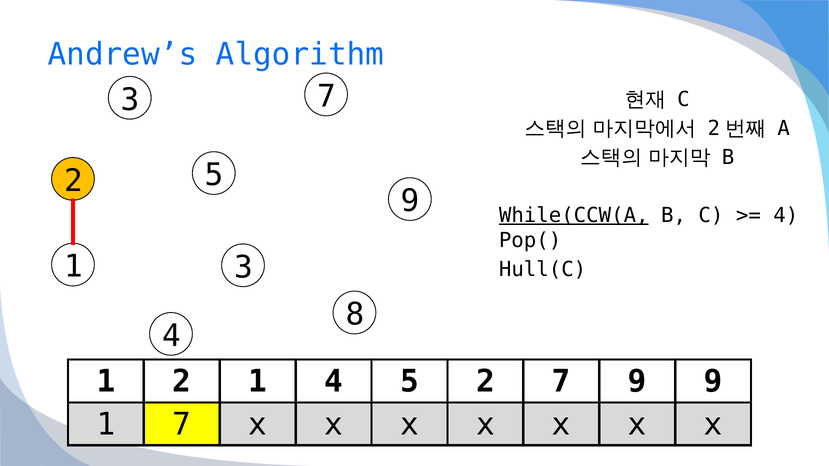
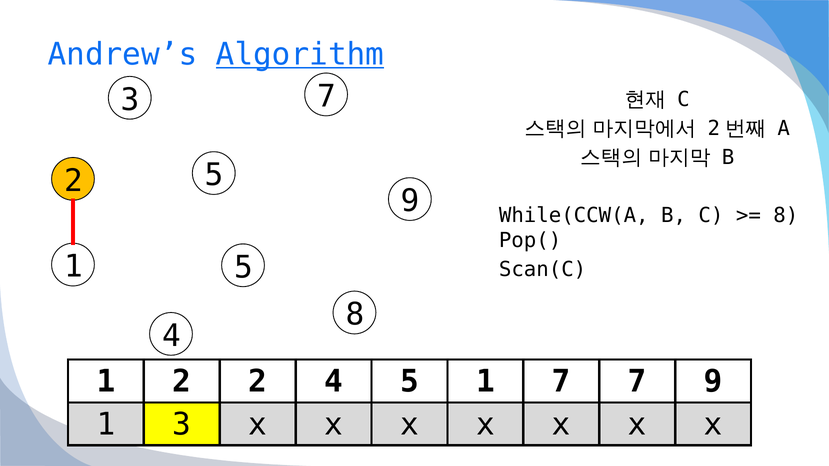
Algorithm underline: none -> present (300, 54)
While(CCW(A underline: present -> none (574, 216)
4: 4 -> 8 (786, 216)
1 3: 3 -> 5 (243, 268)
Hull(C: Hull(C -> Scan(C (543, 269)
2 1: 1 -> 2 (258, 382)
5 2: 2 -> 1 (485, 382)
7 9: 9 -> 7 (637, 382)
1 7: 7 -> 3 (182, 425)
